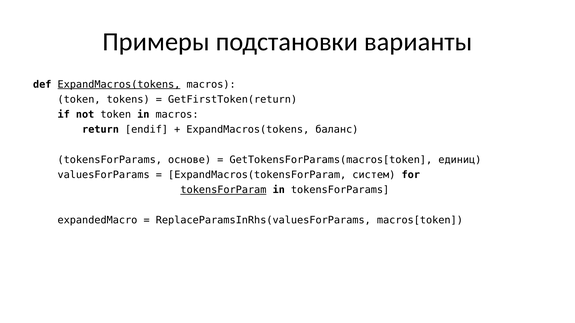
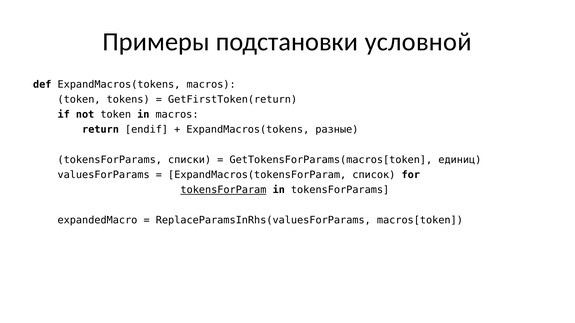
варианты: варианты -> условной (418, 42)
ExpandMacros(tokens underline: present -> none (119, 84)
баланс: баланс -> разные (337, 130)
основе: основе -> списки (190, 160)
систем: систем -> список (374, 175)
